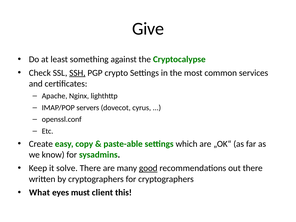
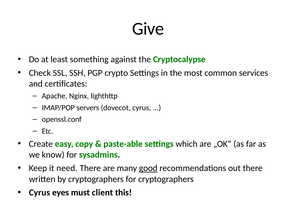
SSH underline: present -> none (77, 73)
solve: solve -> need (67, 168)
What: What -> Cyrus (39, 193)
